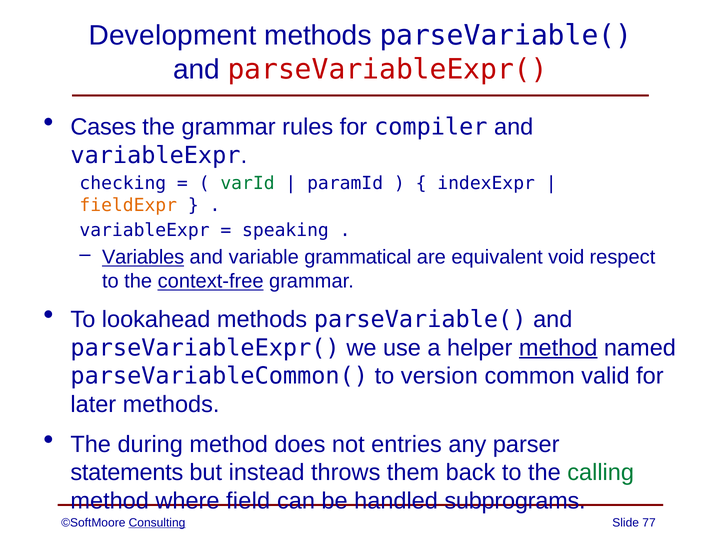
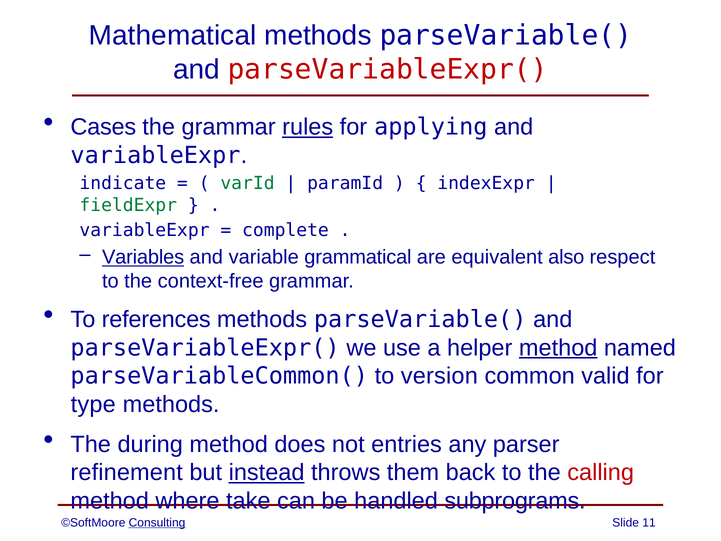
Development: Development -> Mathematical (173, 36)
rules underline: none -> present (308, 127)
compiler: compiler -> applying (431, 127)
checking: checking -> indicate (123, 183)
fieldExpr colour: orange -> green (128, 205)
speaking: speaking -> complete (285, 230)
void: void -> also (566, 257)
context-free underline: present -> none (211, 281)
lookahead: lookahead -> references (156, 319)
later: later -> type (93, 404)
statements: statements -> refinement (127, 472)
instead underline: none -> present (267, 472)
calling colour: green -> red (601, 472)
field: field -> take (248, 501)
77: 77 -> 11 (649, 522)
